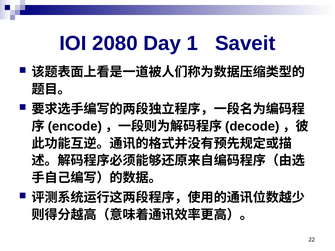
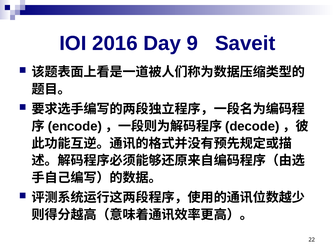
2080: 2080 -> 2016 (115, 43)
1: 1 -> 9 (192, 43)
